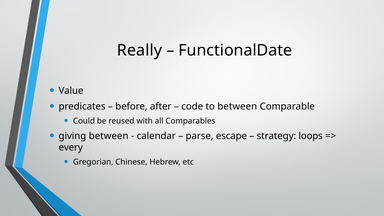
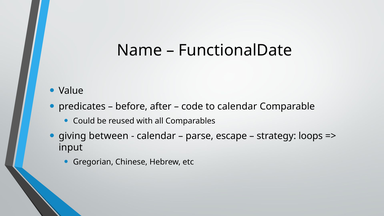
Really: Really -> Name (140, 50)
to between: between -> calendar (237, 107)
every: every -> input (71, 148)
